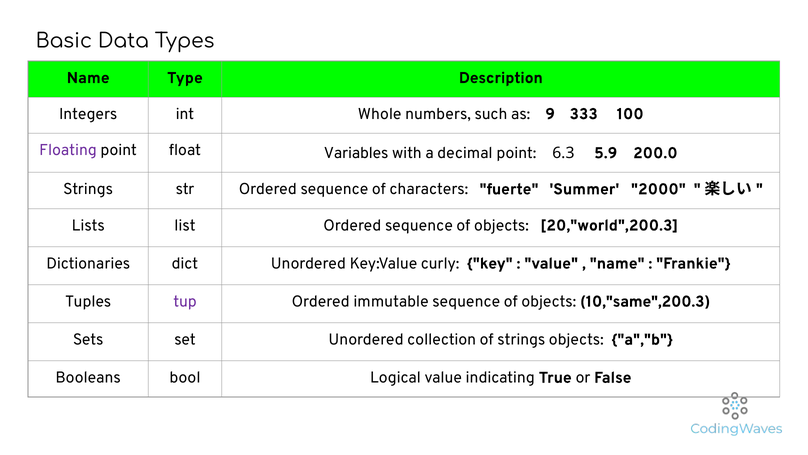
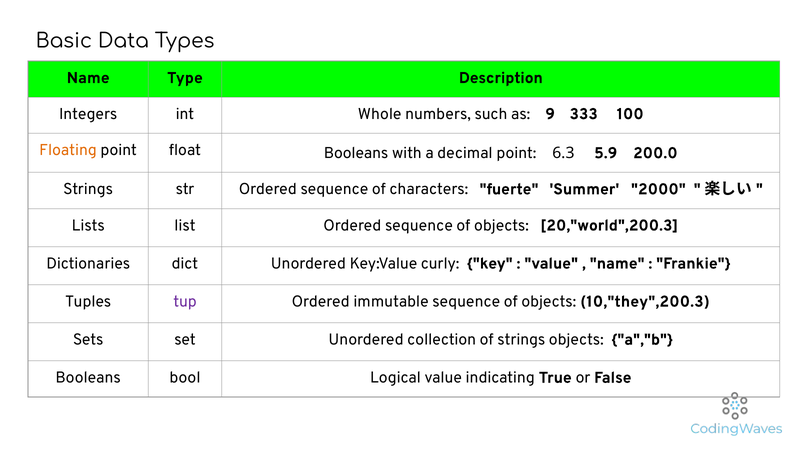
Floating colour: purple -> orange (68, 150)
float Variables: Variables -> Booleans (356, 153)
10,"same",200.3: 10,"same",200.3 -> 10,"they",200.3 (645, 301)
